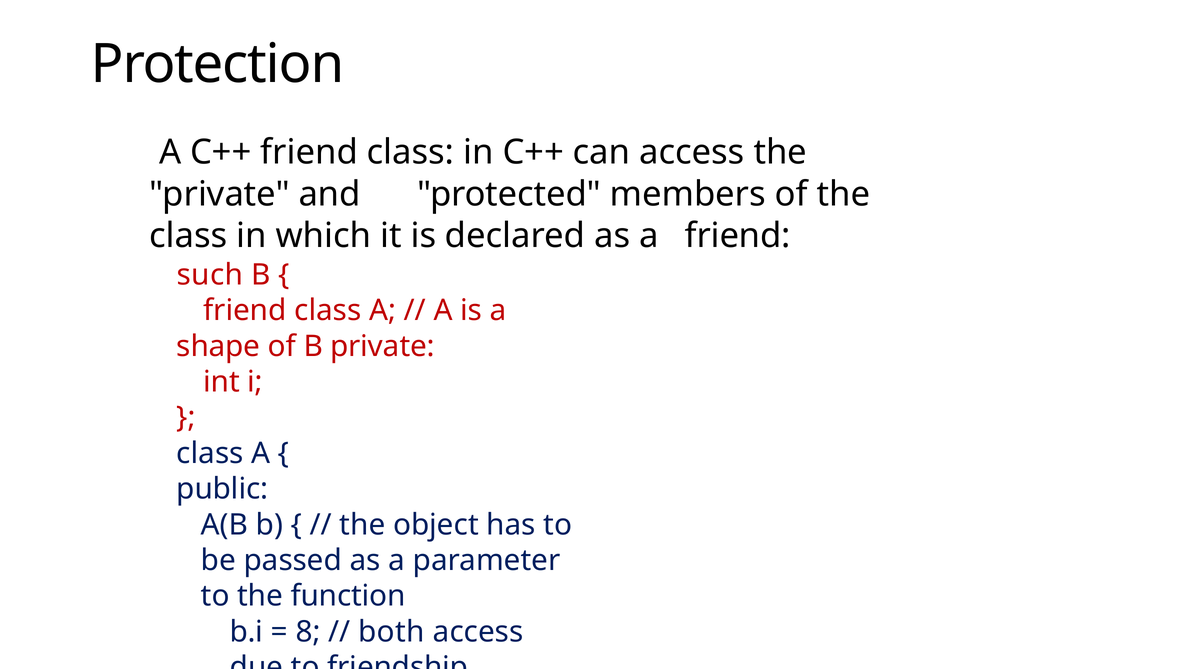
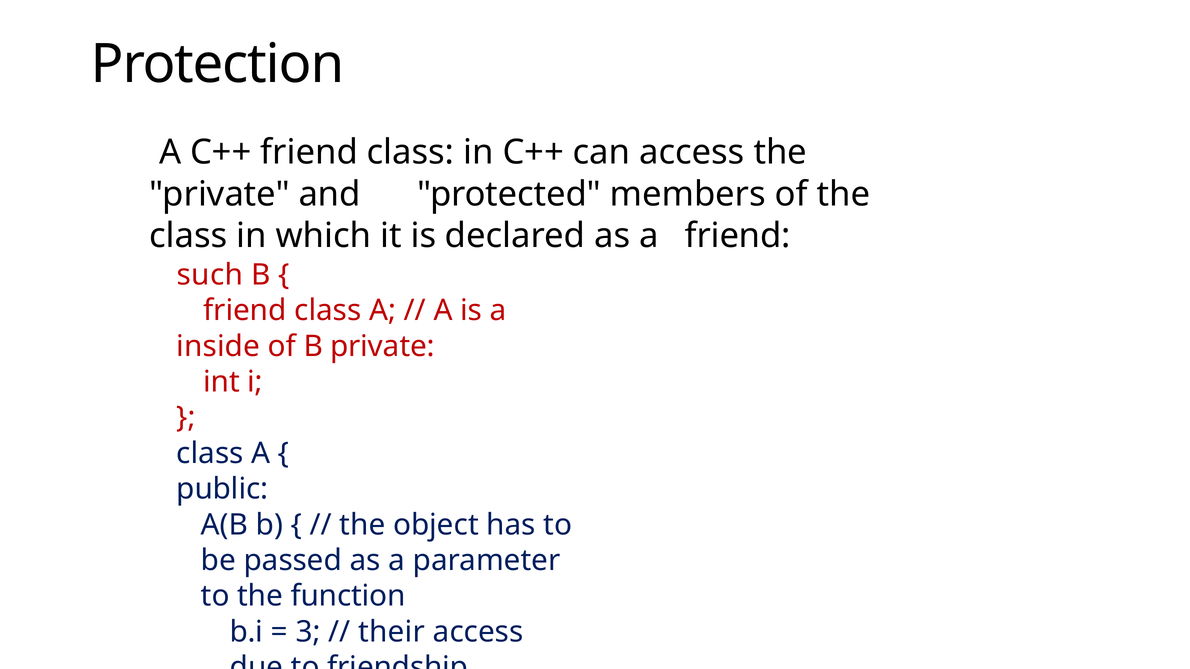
shape: shape -> inside (218, 346)
8: 8 -> 3 (308, 632)
both: both -> their (391, 632)
